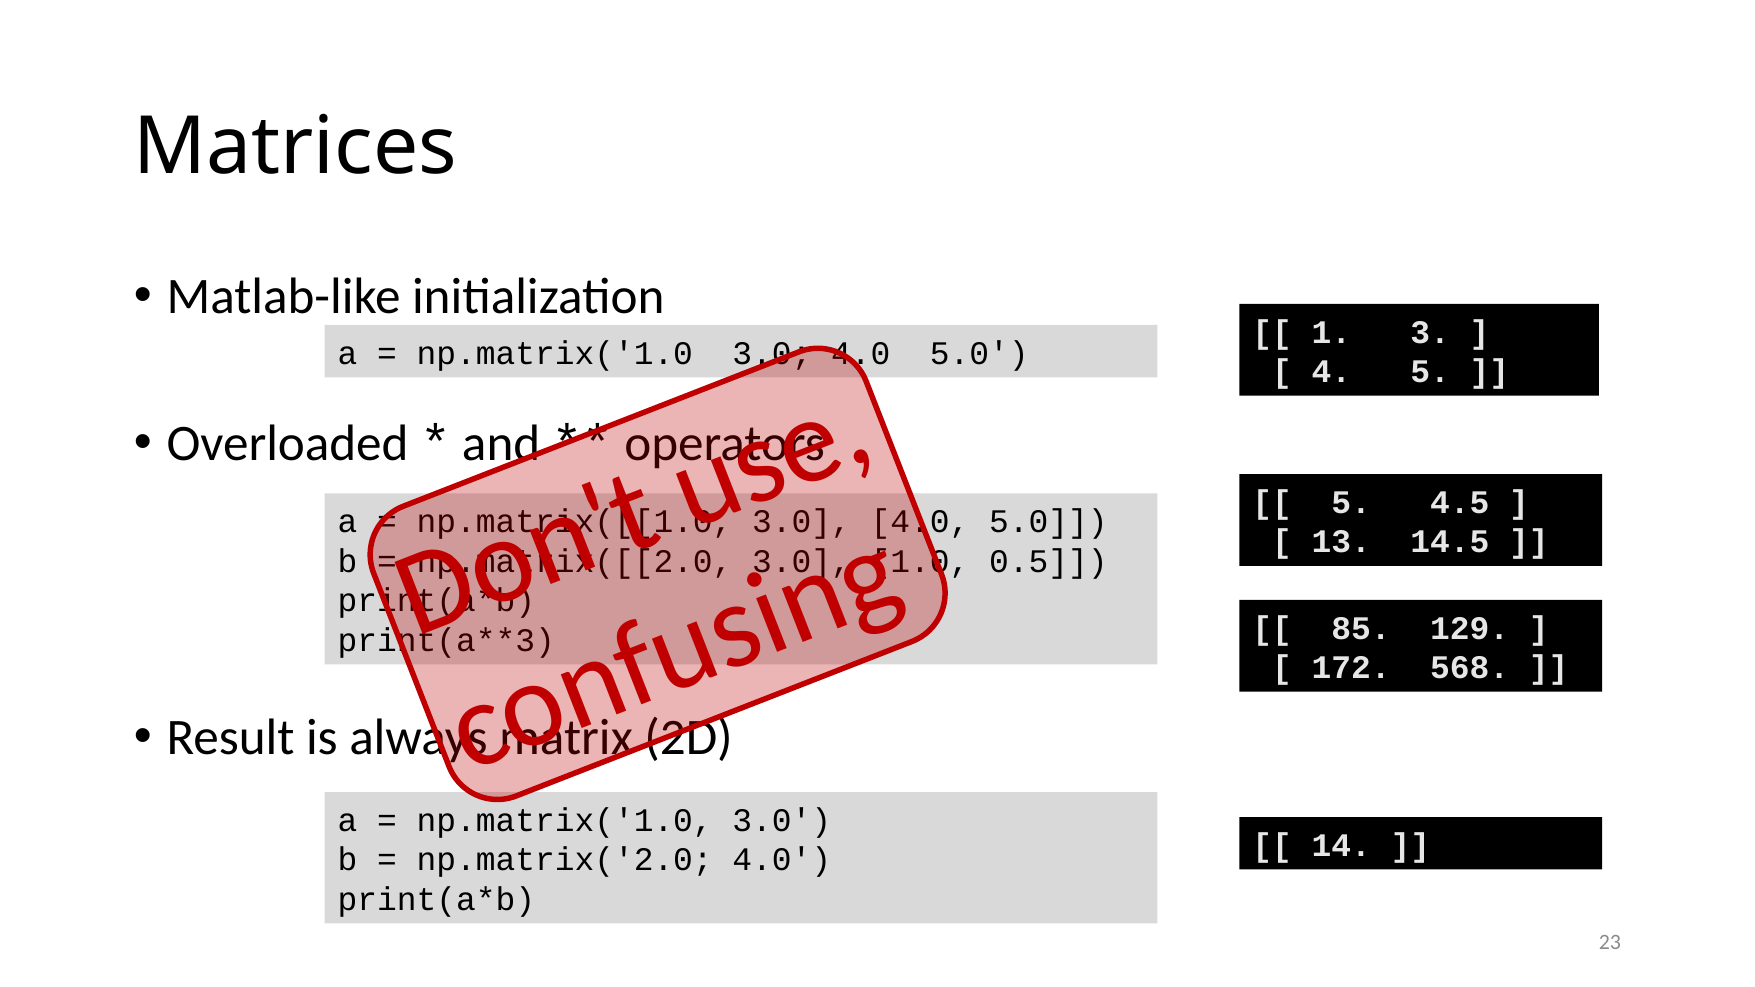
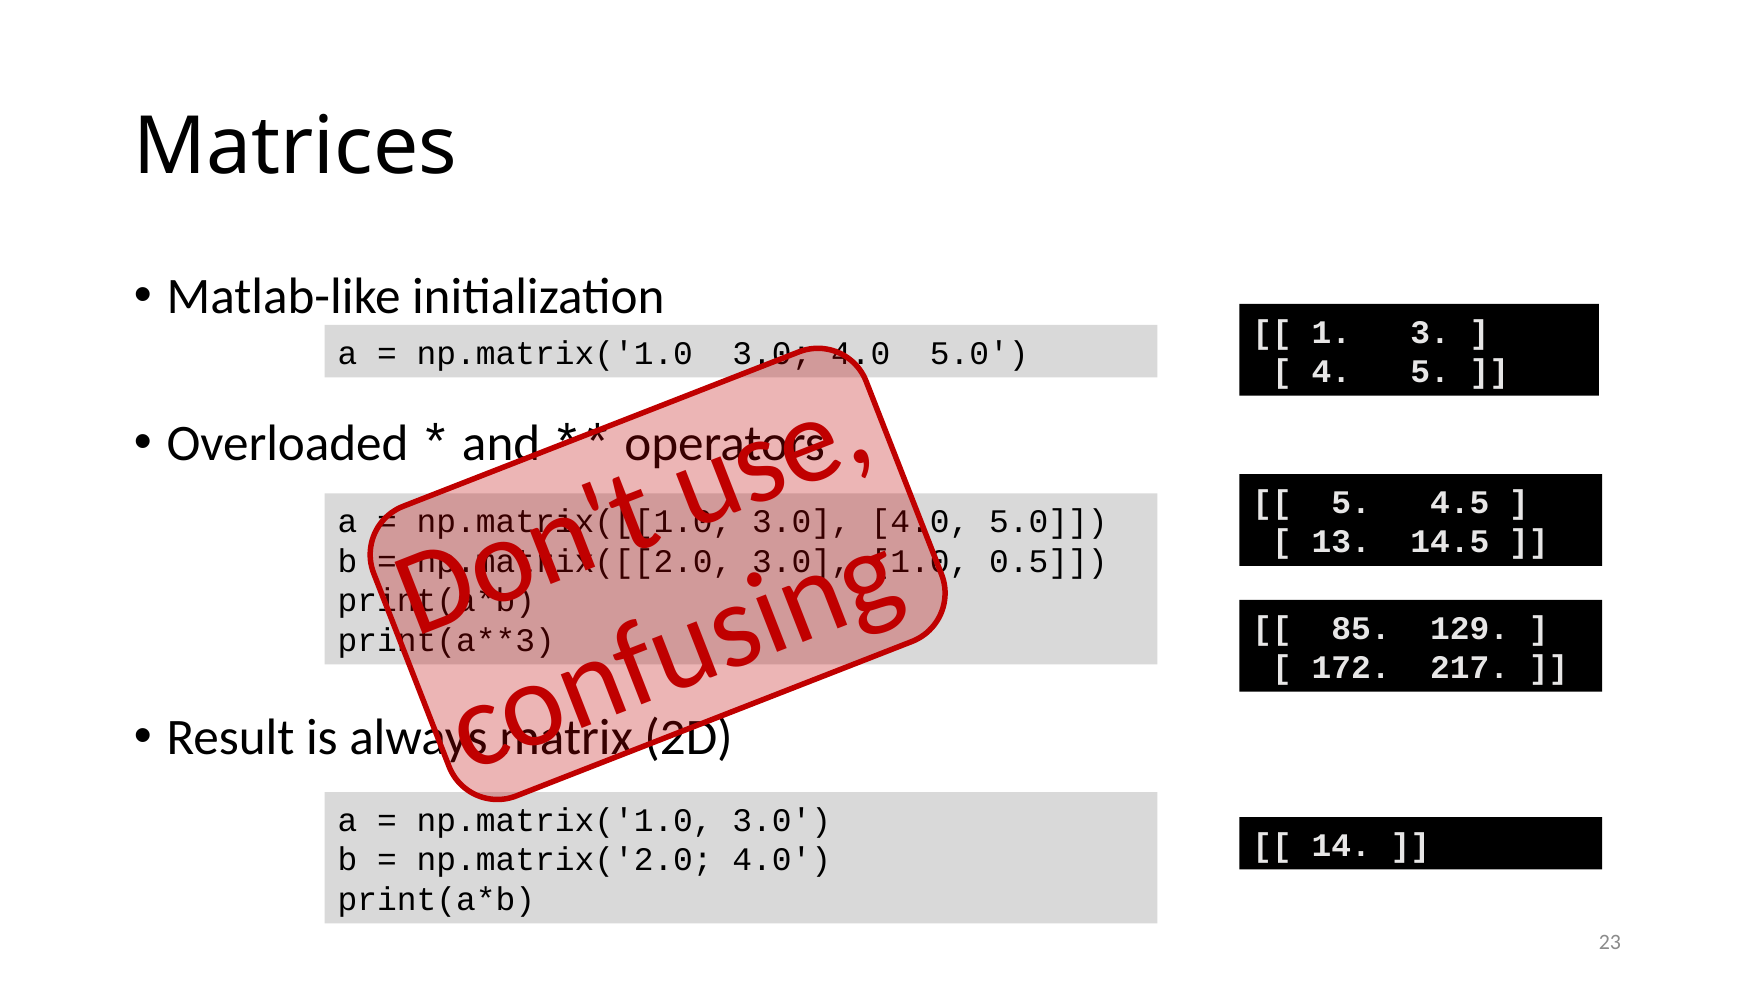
568: 568 -> 217 (1470, 668)
